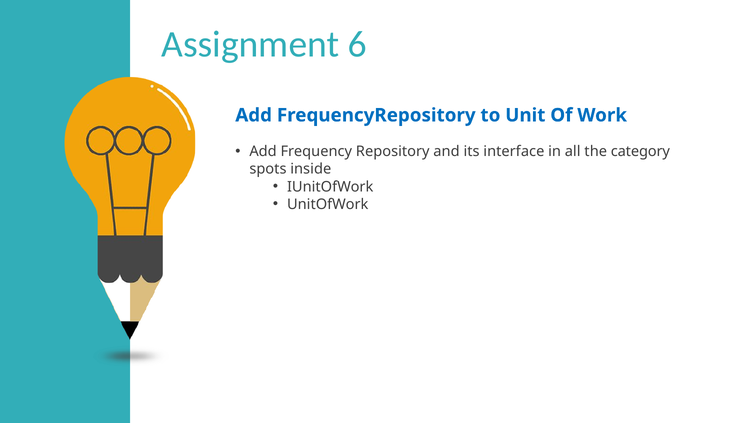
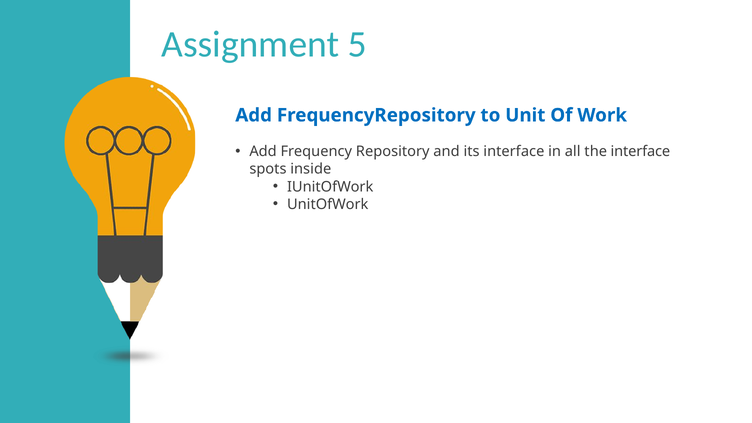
6: 6 -> 5 (357, 44)
the category: category -> interface (640, 152)
